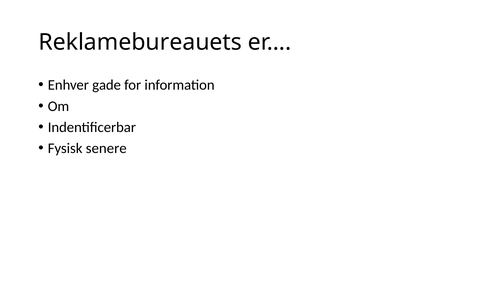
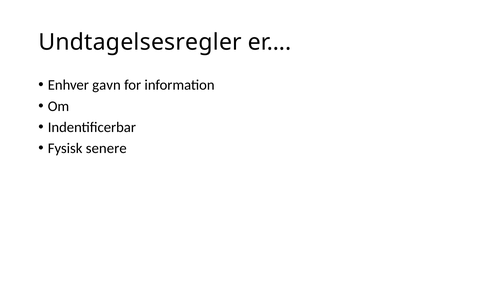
Reklamebureauets: Reklamebureauets -> Undtagelsesregler (140, 42)
gade: gade -> gavn (106, 85)
